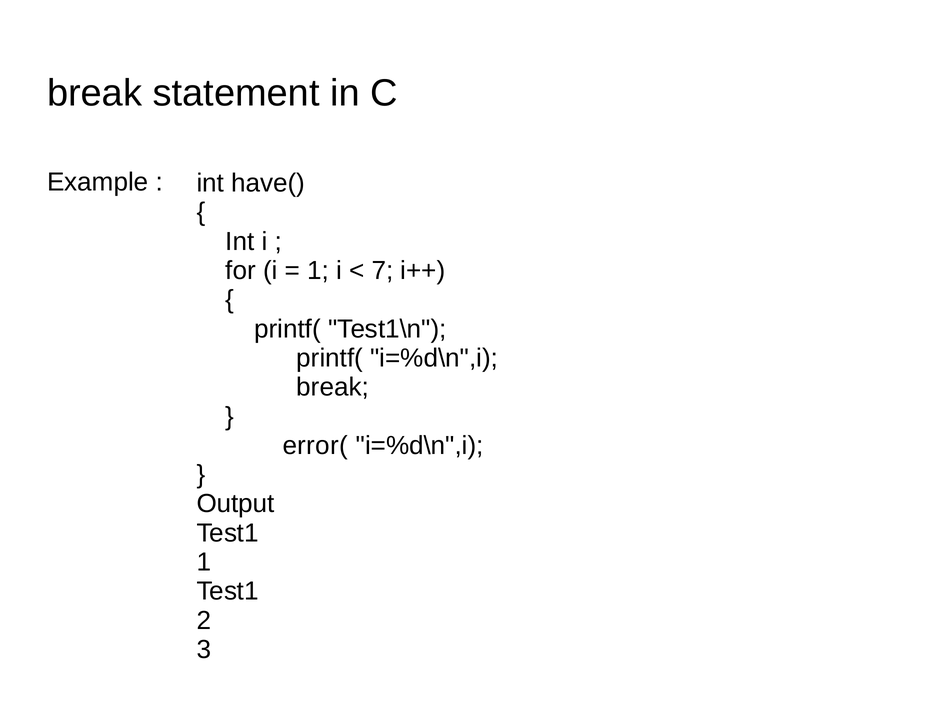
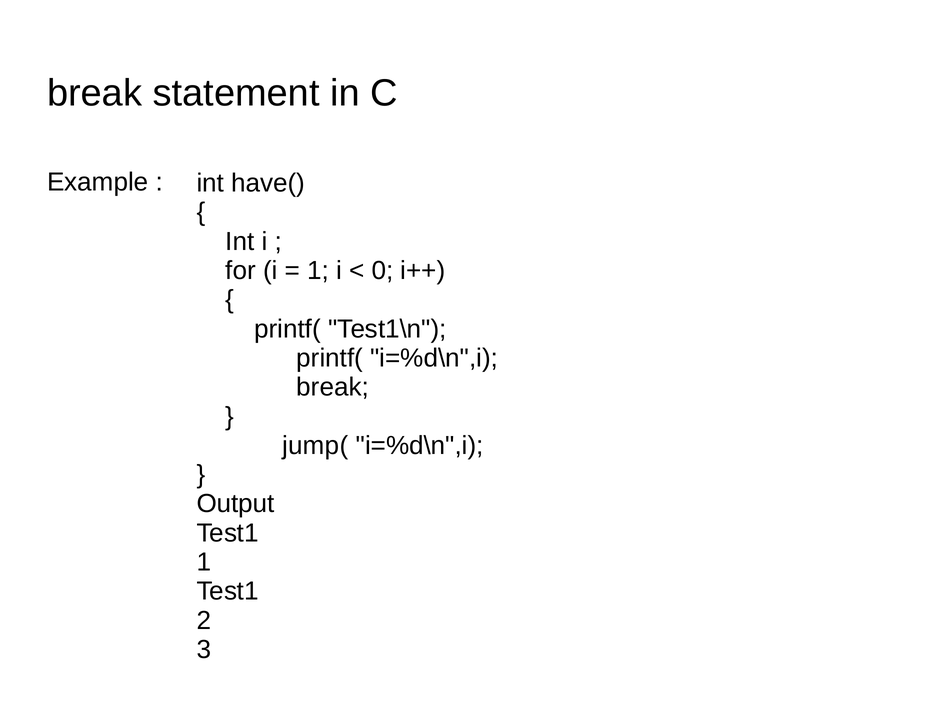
7: 7 -> 0 (382, 271)
error(: error( -> jump( (315, 446)
